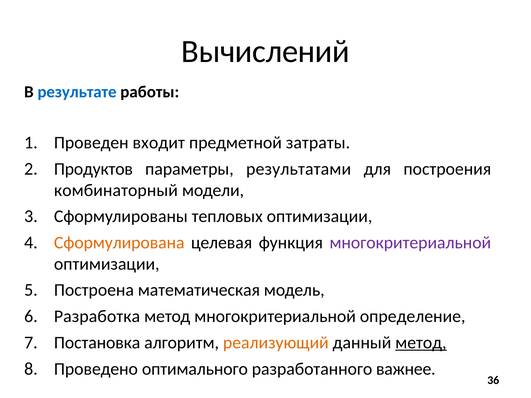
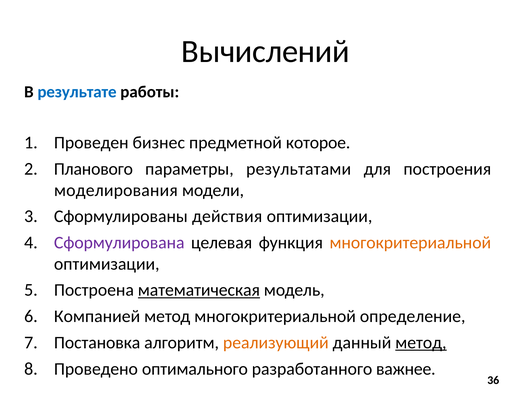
входит: входит -> бизнес (159, 143)
затраты: затраты -> которое (318, 143)
Продуктов: Продуктов -> Планового (93, 169)
комбинаторный: комбинаторный -> моделирования (116, 190)
тепловых: тепловых -> действия (227, 217)
Сформулирована colour: orange -> purple (119, 243)
многокритериальной colour: purple -> orange (410, 243)
математическая underline: none -> present (199, 290)
Разработка: Разработка -> Компанией (97, 317)
